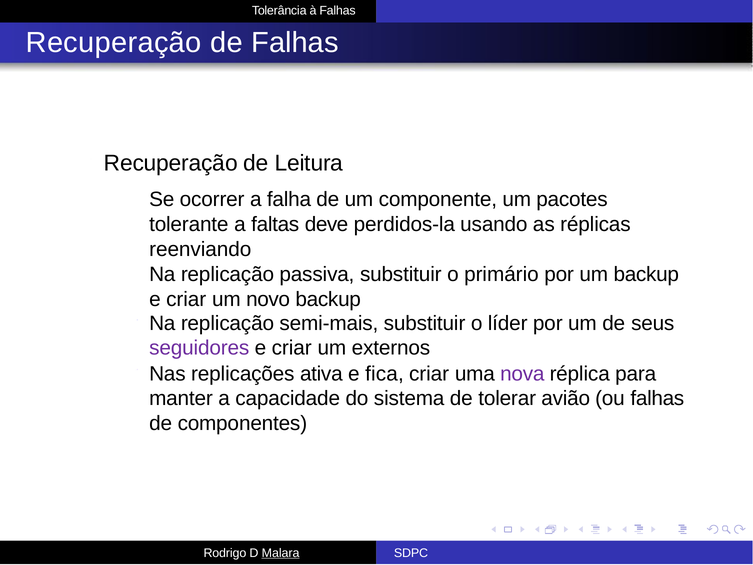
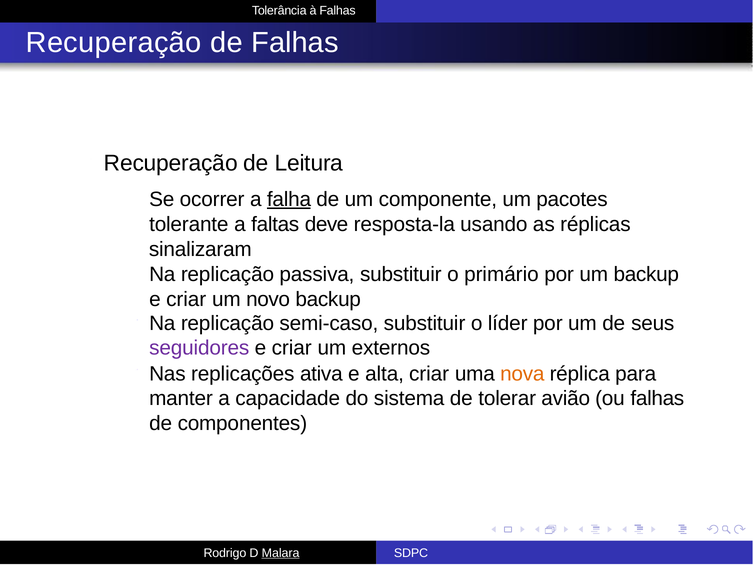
falha underline: none -> present (289, 199)
perdidos-la: perdidos-la -> resposta-la (404, 224)
reenviando: reenviando -> sinalizaram (200, 249)
semi-mais: semi-mais -> semi-caso (329, 323)
fica: fica -> alta (385, 374)
nova colour: purple -> orange (522, 374)
